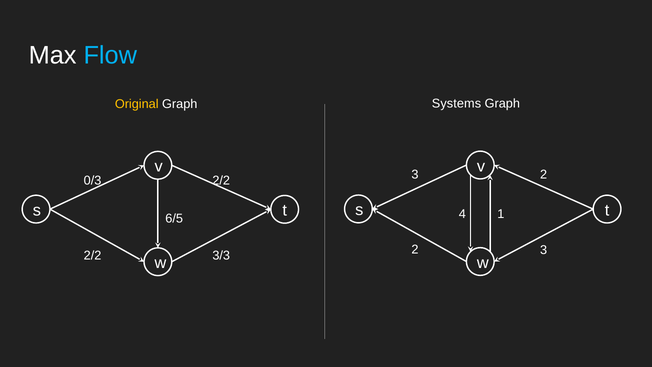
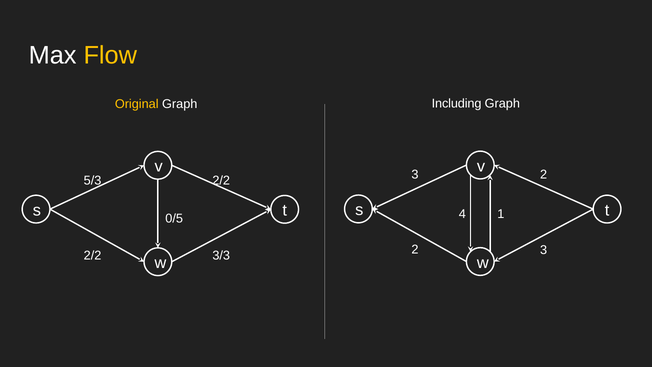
Flow colour: light blue -> yellow (110, 55)
Systems: Systems -> Including (457, 104)
0/3: 0/3 -> 5/3 (93, 180)
6/5: 6/5 -> 0/5 (174, 218)
